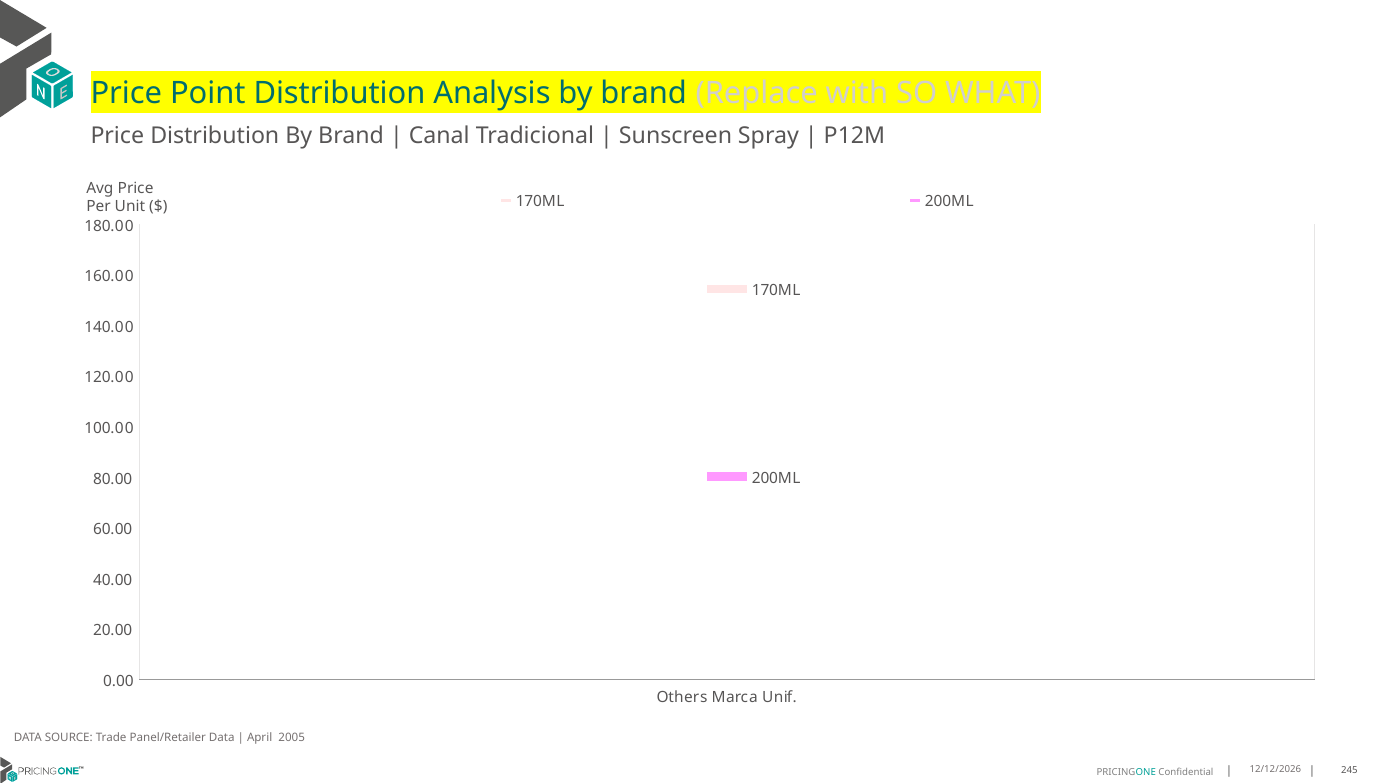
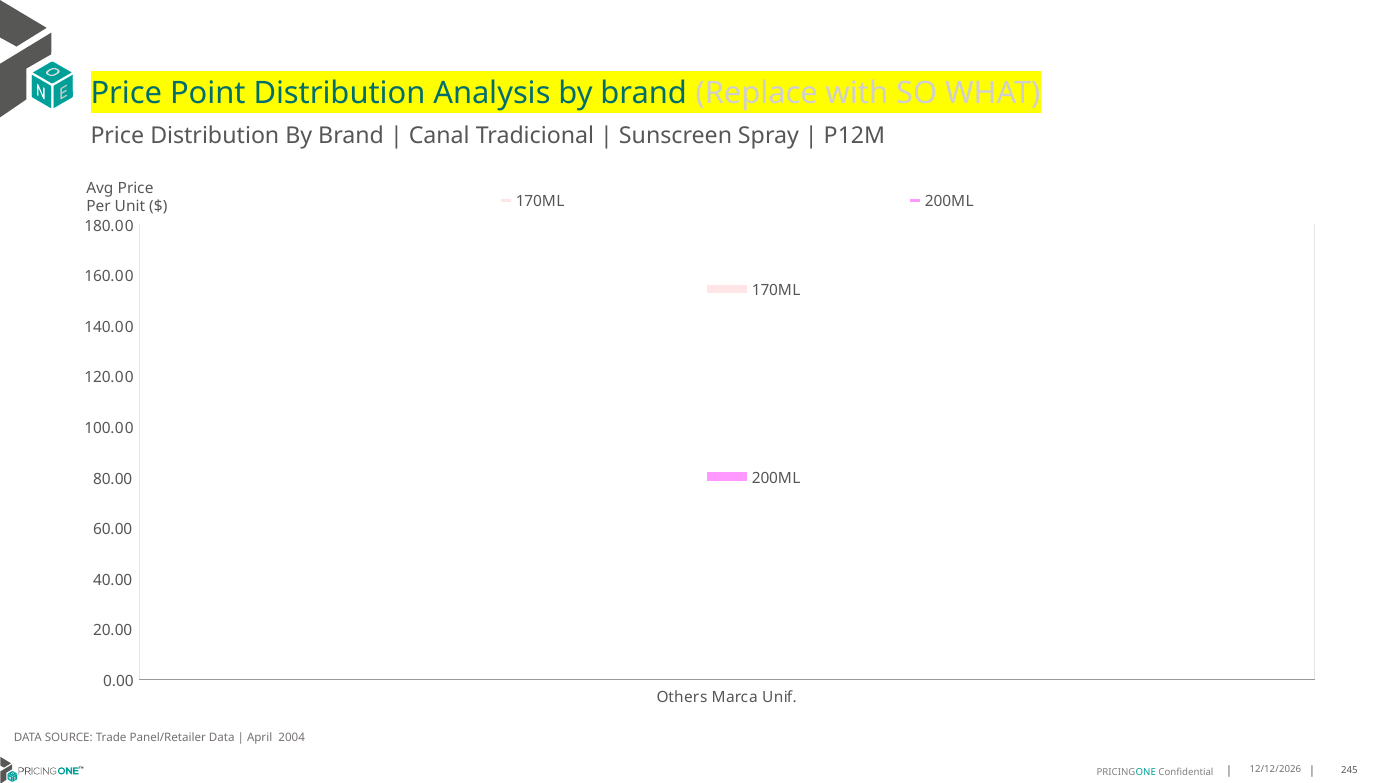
2005: 2005 -> 2004 (292, 737)
